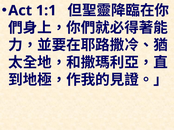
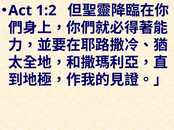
1:1: 1:1 -> 1:2 (46, 11)
